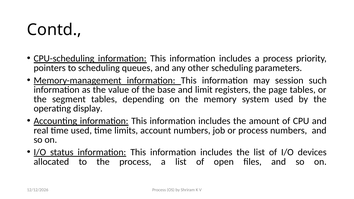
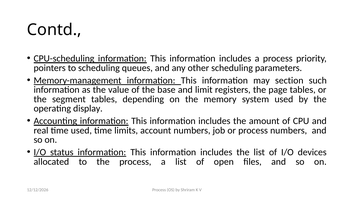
session: session -> section (289, 81)
